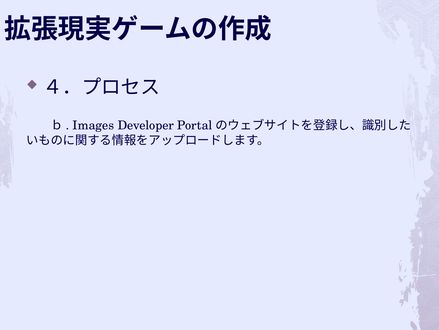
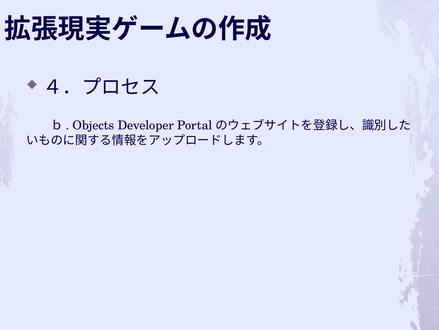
Images: Images -> Objects (93, 125)
